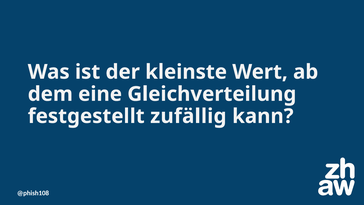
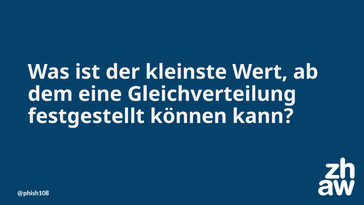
zufällig: zufällig -> können (188, 116)
